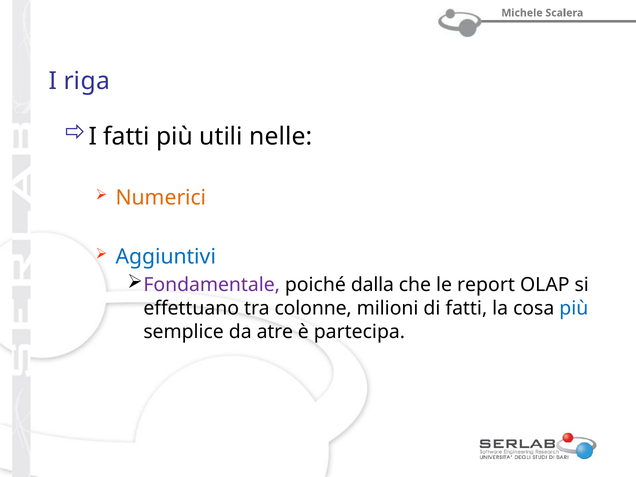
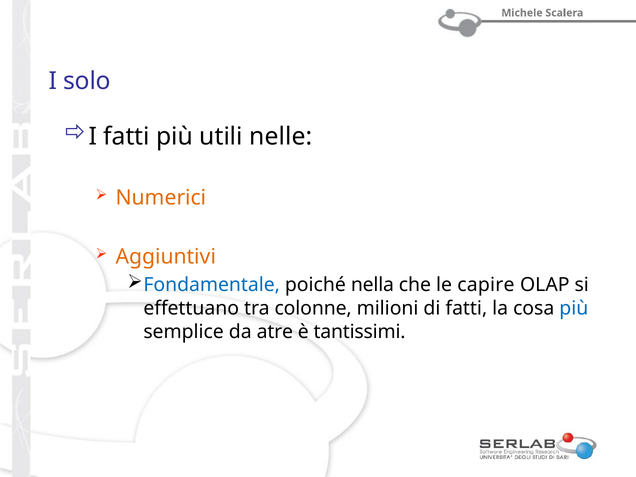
riga: riga -> solo (87, 81)
Aggiuntivi colour: blue -> orange (166, 257)
Fondamentale colour: purple -> blue (212, 285)
dalla: dalla -> nella (372, 285)
report: report -> capire (486, 285)
partecipa: partecipa -> tantissimi (360, 332)
